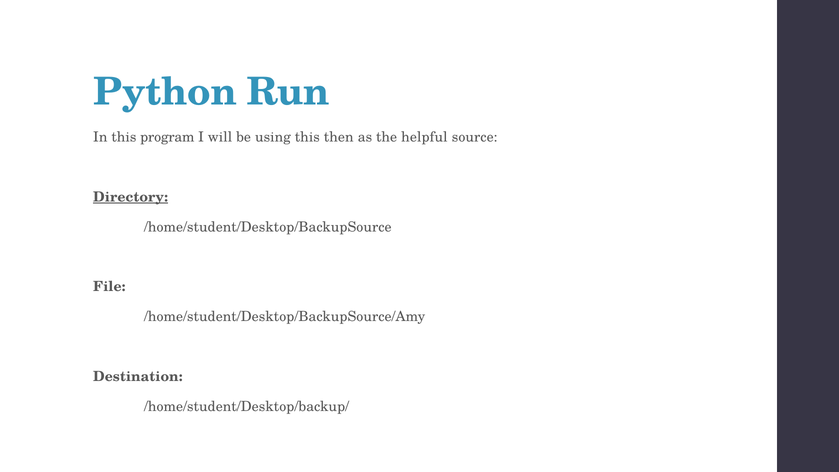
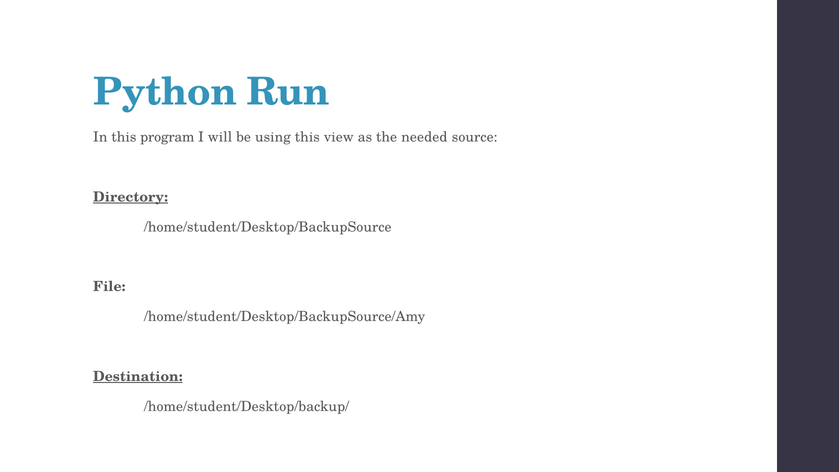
then: then -> view (339, 137)
helpful: helpful -> needed (424, 137)
Destination underline: none -> present (138, 377)
